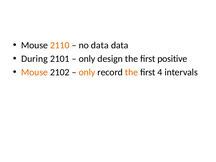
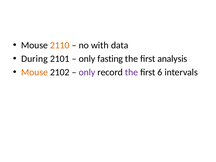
no data: data -> with (100, 45)
design: design -> fasting (110, 59)
positive: positive -> analysis (172, 59)
only colour: orange -> purple (87, 72)
the colour: orange -> purple (131, 72)
4: 4 -> 6 (160, 72)
